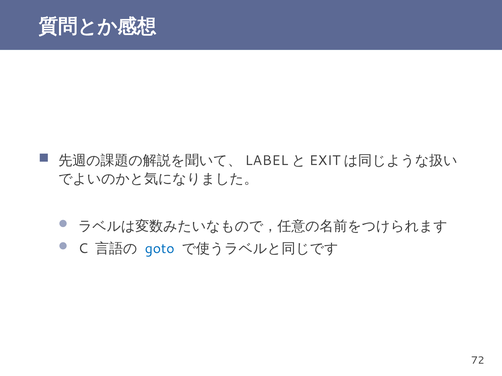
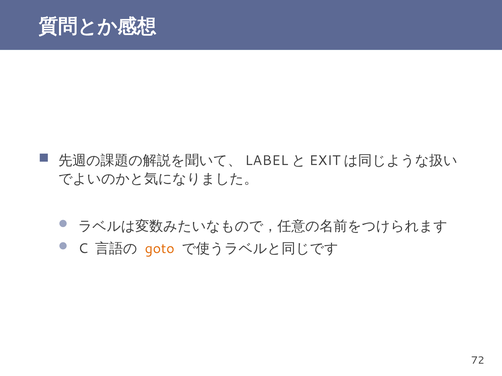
goto colour: blue -> orange (160, 249)
